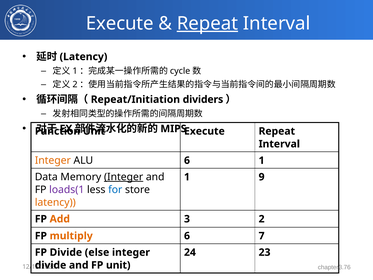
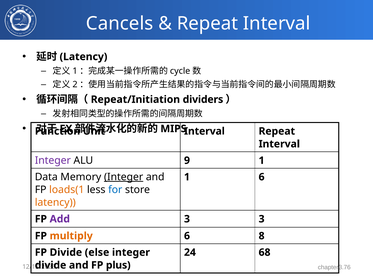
Execute: Execute -> Cancels (120, 23)
Repeat underline: present -> none (207, 23)
Execute: Execute -> Interval (204, 131)
Integer colour: orange -> purple (53, 160)
ALU 6: 6 -> 9 (187, 160)
1 9: 9 -> 6 (262, 177)
loads(1 colour: purple -> orange (67, 190)
Add colour: orange -> purple (60, 219)
3 2: 2 -> 3 (262, 219)
7: 7 -> 8 (262, 236)
23: 23 -> 68 (265, 252)
FP unit: unit -> plus (118, 265)
